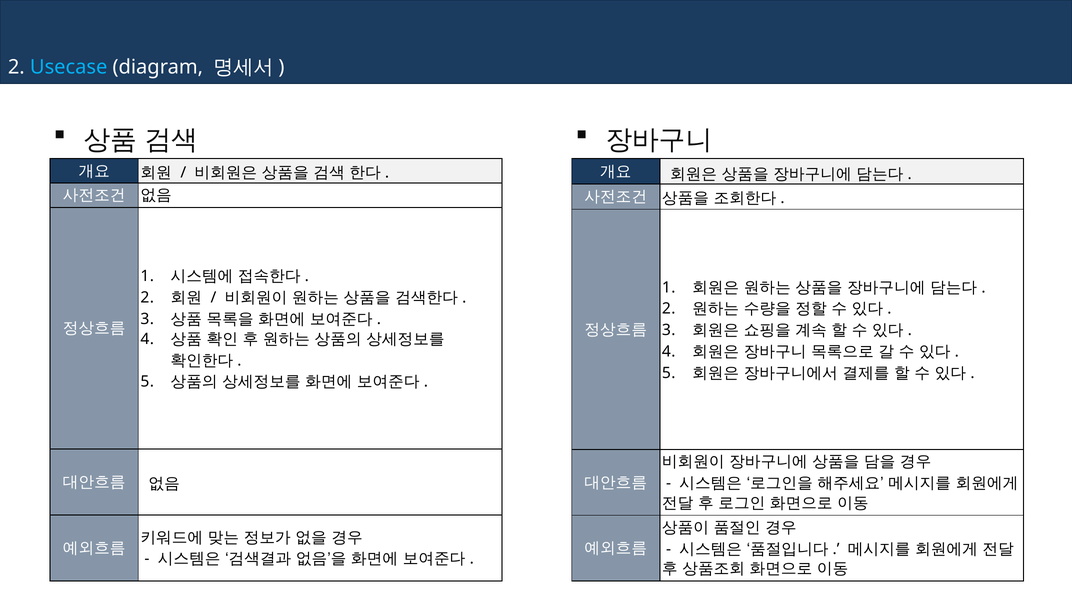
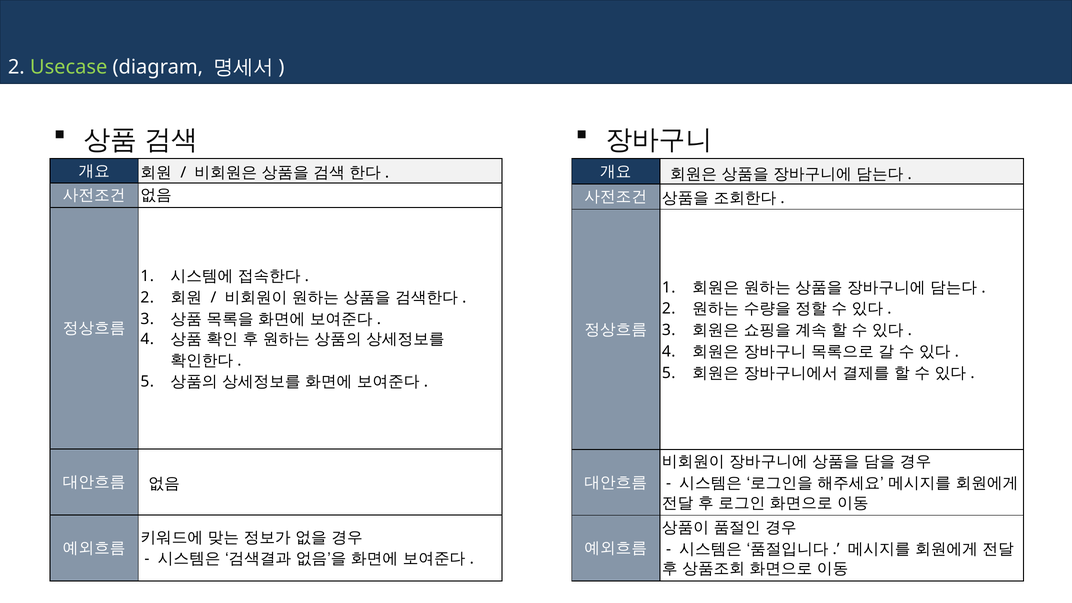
Usecase colour: light blue -> light green (69, 67)
